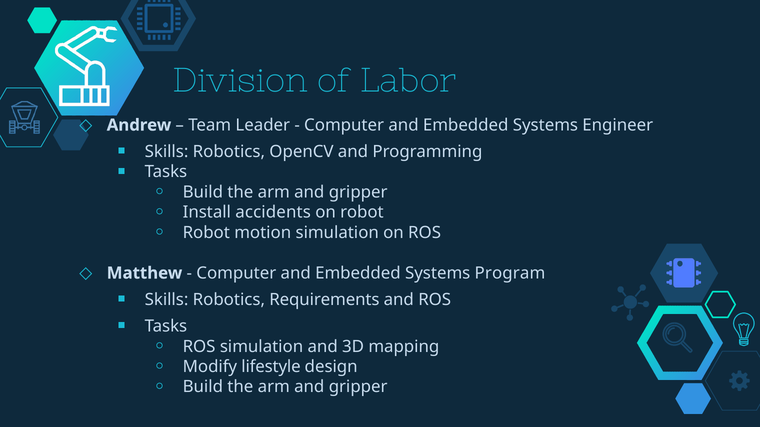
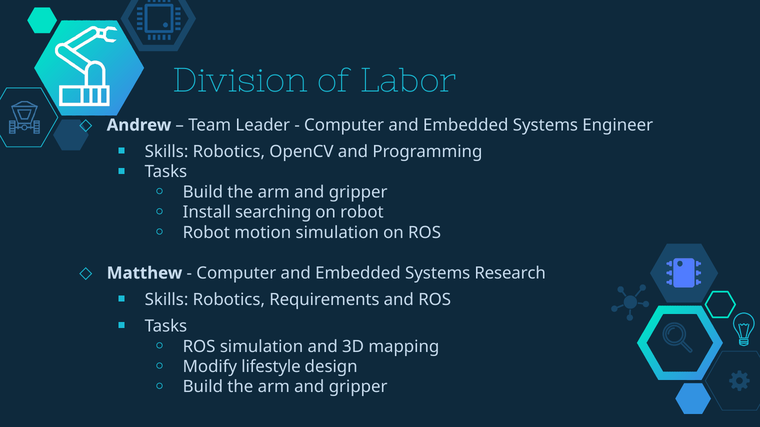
accidents: accidents -> searching (273, 213)
Program: Program -> Research (510, 273)
